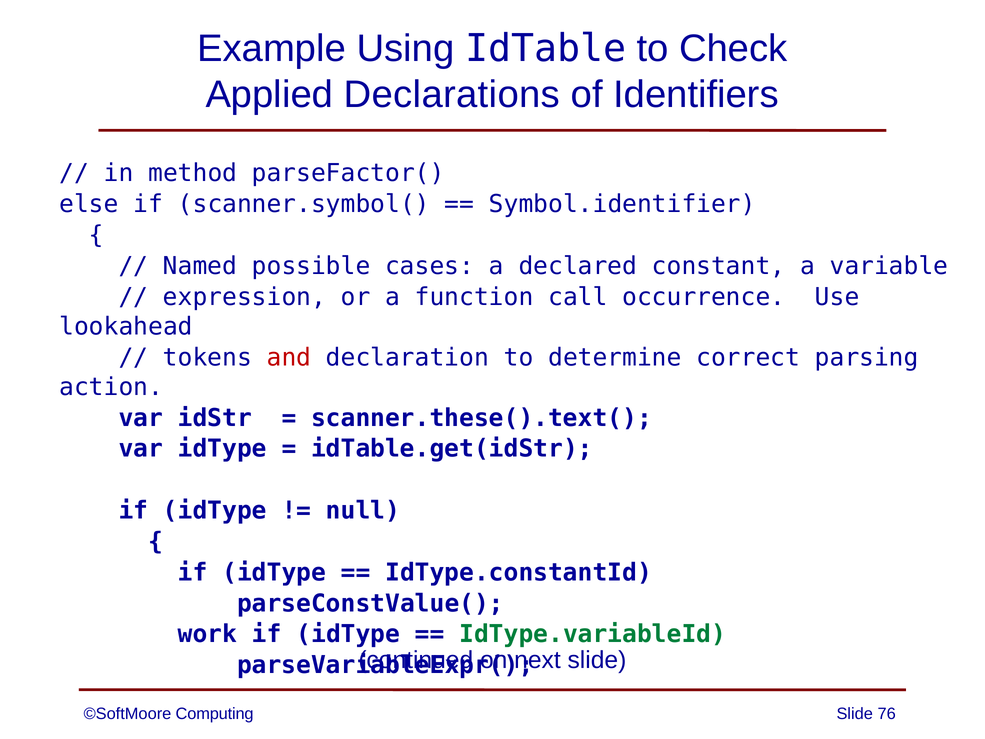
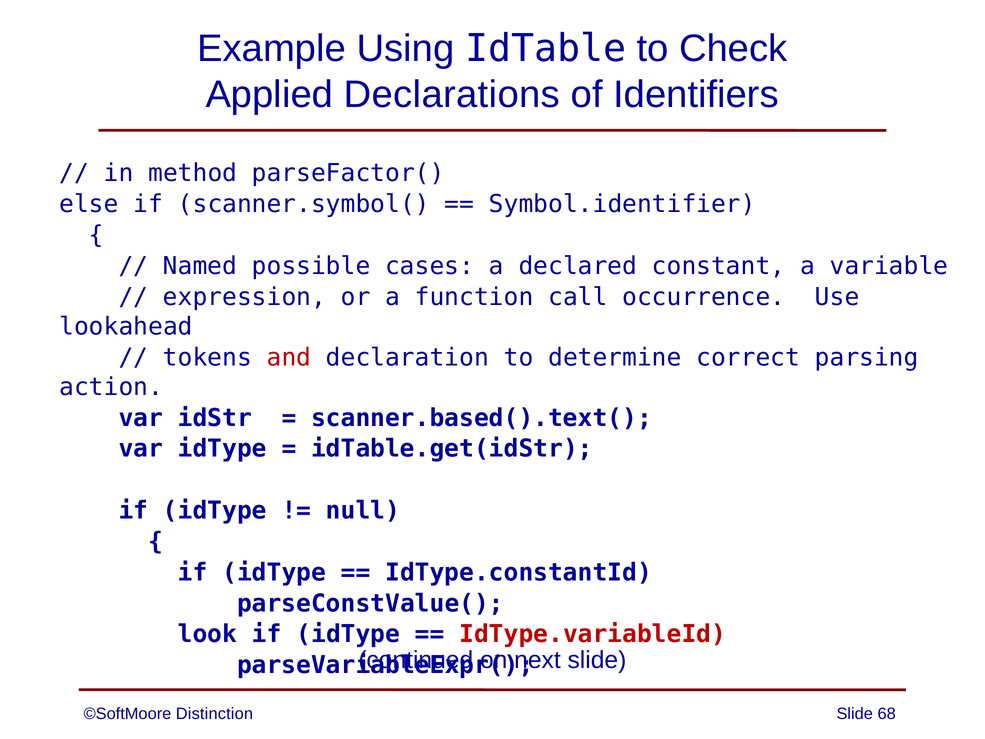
scanner.these().text(: scanner.these().text( -> scanner.based().text( (481, 418)
work: work -> look (207, 634)
IdType.variableId colour: green -> red (593, 634)
Computing: Computing -> Distinction (214, 714)
76: 76 -> 68 (887, 714)
